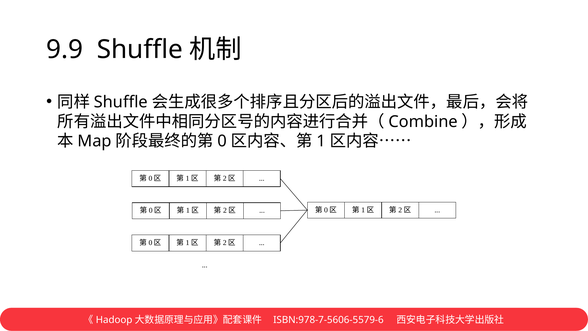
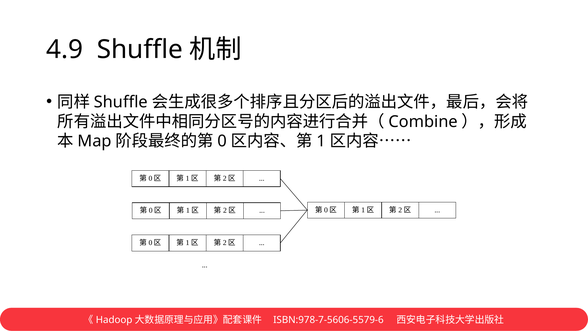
9.9: 9.9 -> 4.9 (65, 49)
